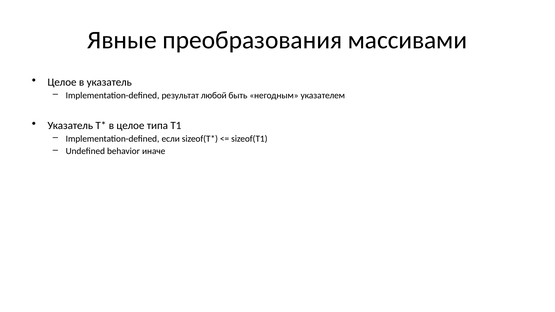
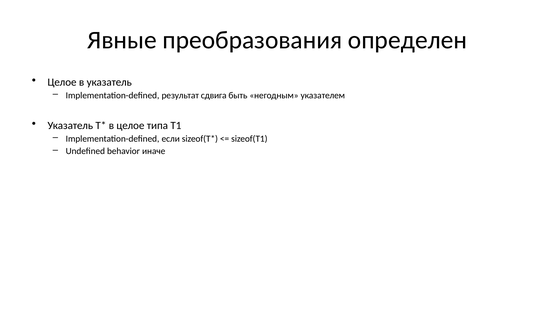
массивами: массивами -> определен (407, 40)
результат любой: любой -> сдвига (214, 95)
